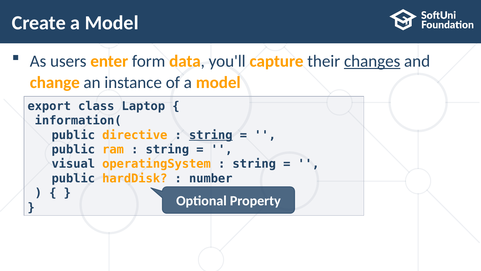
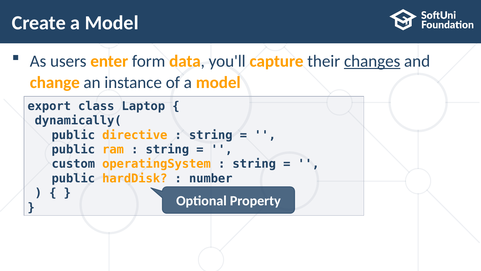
information(: information( -> dynamically( (78, 120)
string underline: present -> none (211, 135)
visual: visual -> custom (73, 164)
